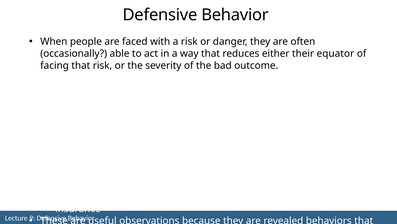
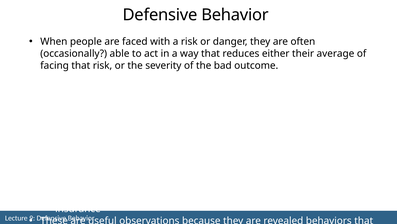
equator: equator -> average (335, 53)
